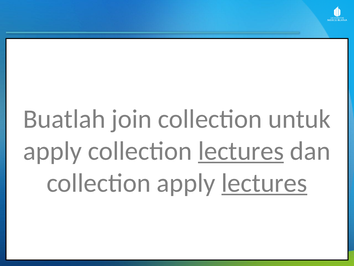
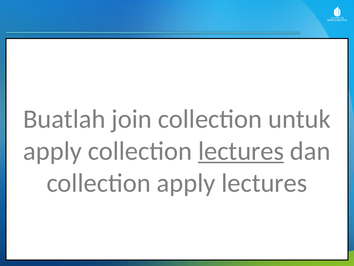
lectures underline: present -> none (264, 183)
